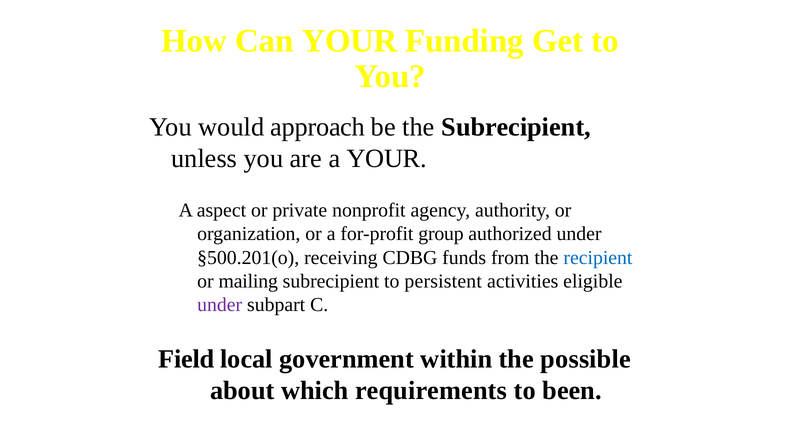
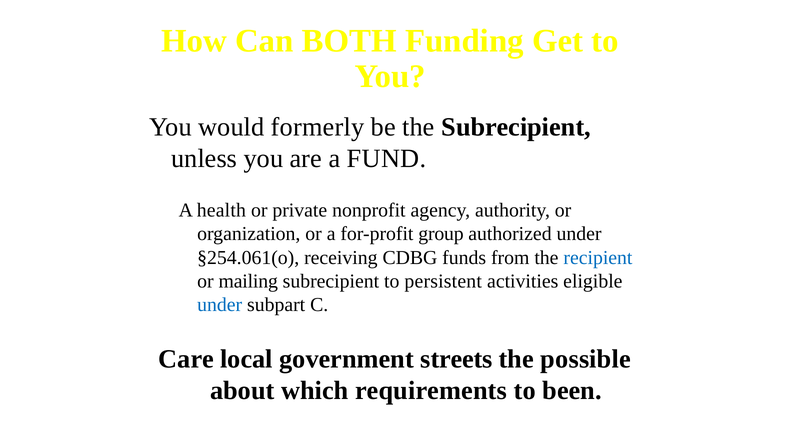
Can YOUR: YOUR -> BOTH (349, 41)
approach: approach -> formerly (318, 127)
a YOUR: YOUR -> FUND (387, 159)
aspect: aspect -> health (221, 210)
§500.201(o: §500.201(o -> §254.061(o (248, 258)
under colour: purple -> blue (220, 305)
Field: Field -> Care (186, 359)
within: within -> streets (456, 359)
